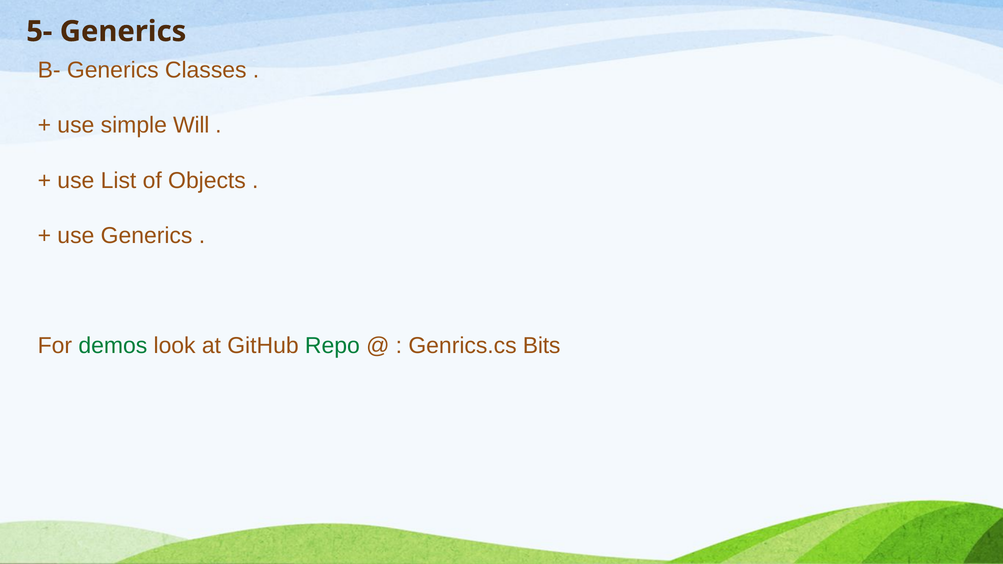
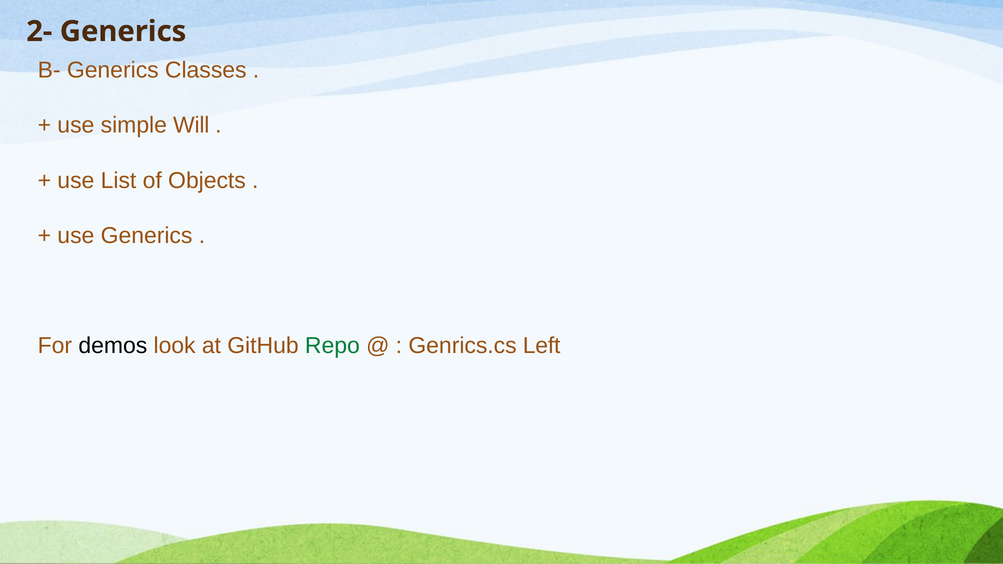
5-: 5- -> 2- (39, 31)
demos colour: green -> black (113, 346)
Bits: Bits -> Left (542, 346)
